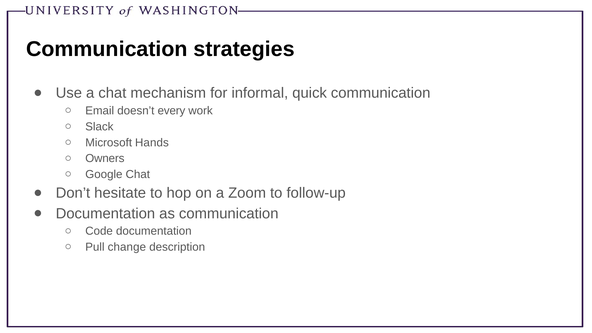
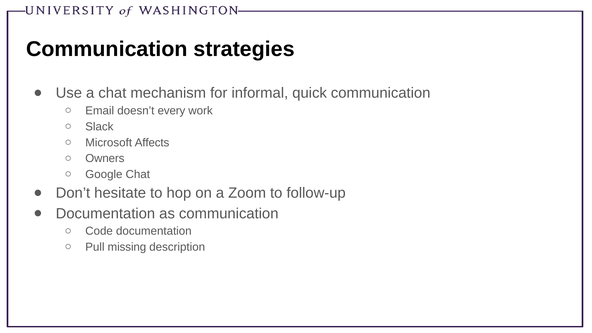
Hands: Hands -> Affects (152, 143)
change: change -> missing (127, 247)
